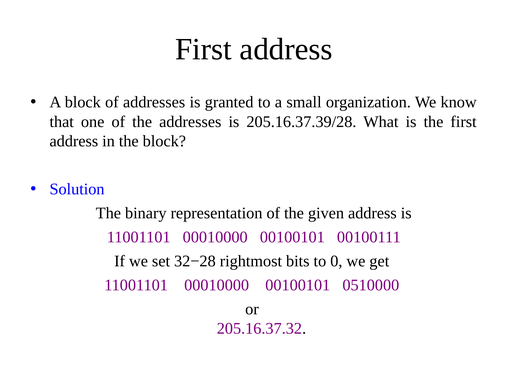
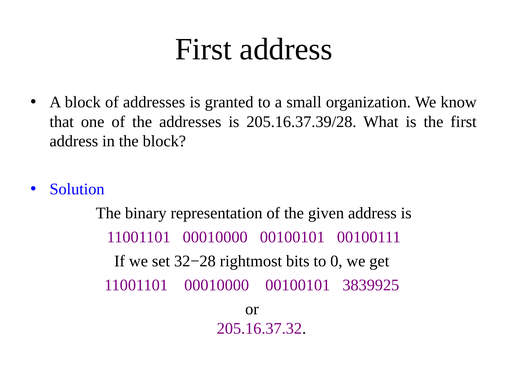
0510000: 0510000 -> 3839925 (371, 285)
